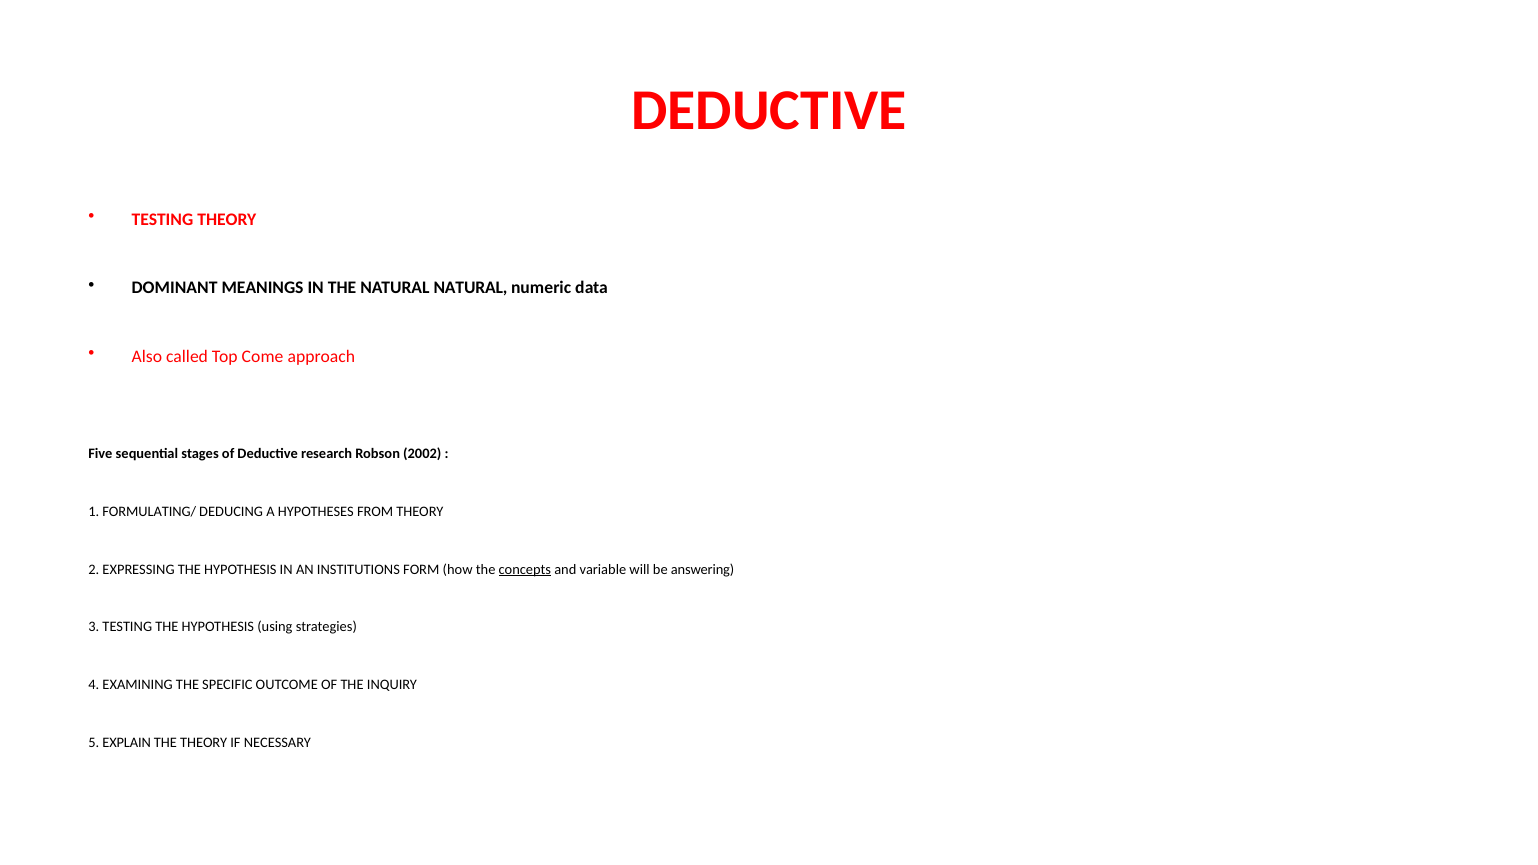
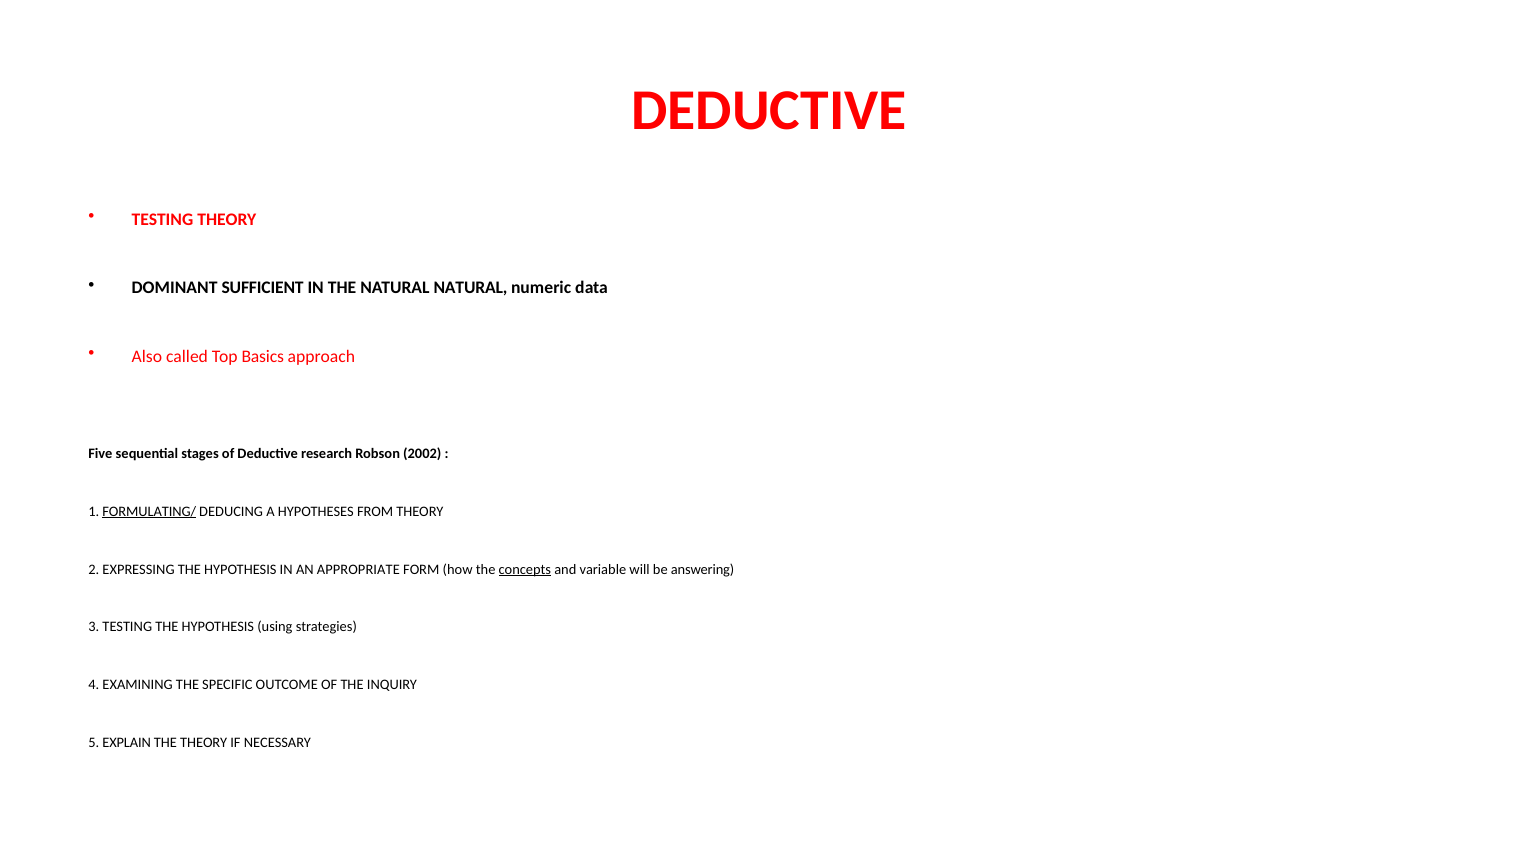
MEANINGS: MEANINGS -> SUFFICIENT (263, 288)
Come: Come -> Basics (263, 356)
FORMULATING/ underline: none -> present (149, 512)
INSTITUTIONS: INSTITUTIONS -> APPROPRIATE (358, 569)
